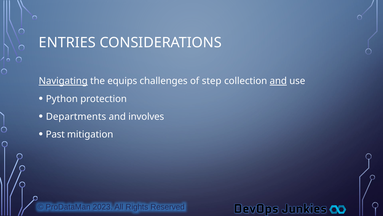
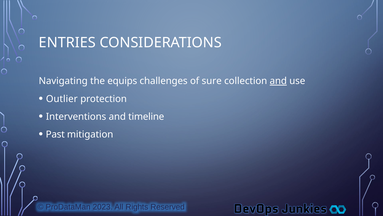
Navigating underline: present -> none (63, 81)
step: step -> sure (212, 81)
Python: Python -> Outlier (62, 99)
Departments: Departments -> Interventions (76, 116)
involves: involves -> timeline (146, 116)
